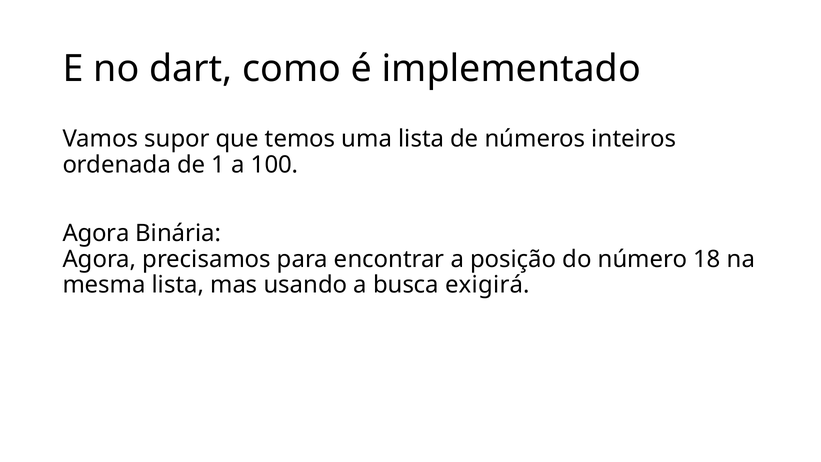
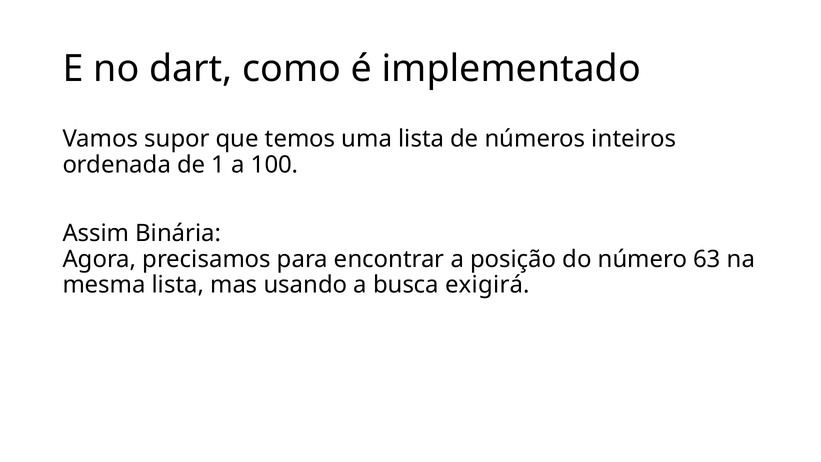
Agora: Agora -> Assim (96, 233)
18: 18 -> 63 (707, 259)
